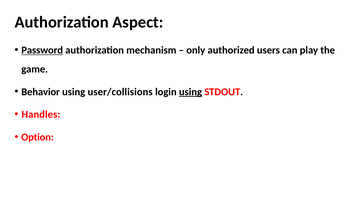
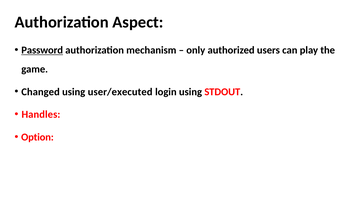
Behavior: Behavior -> Changed (41, 92)
user/collisions: user/collisions -> user/executed (120, 92)
using underline: present -> none (190, 92)
